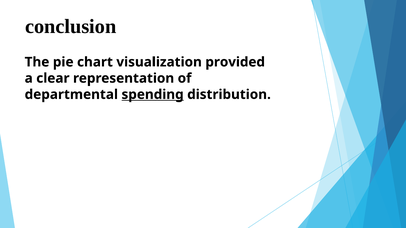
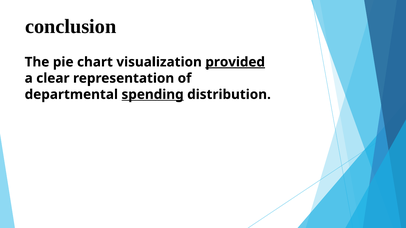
provided underline: none -> present (235, 62)
